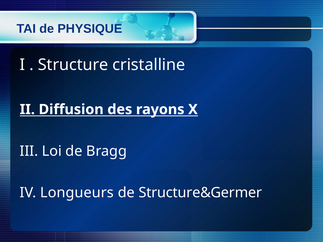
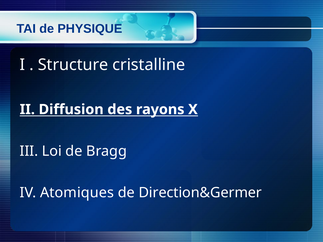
Longueurs: Longueurs -> Atomiques (77, 193)
Structure&Germer: Structure&Germer -> Direction&Germer (200, 193)
